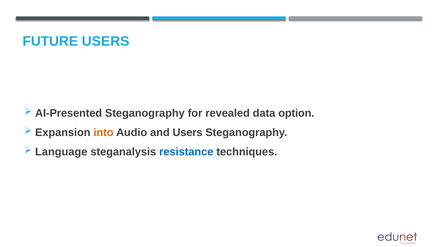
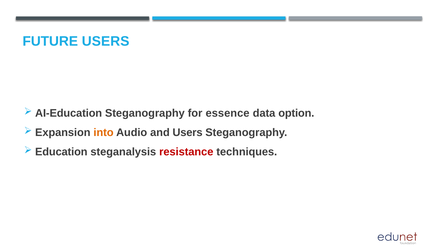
AI-Presented: AI-Presented -> AI-Education (69, 113)
revealed: revealed -> essence (228, 113)
Language: Language -> Education (61, 152)
resistance colour: blue -> red (186, 152)
